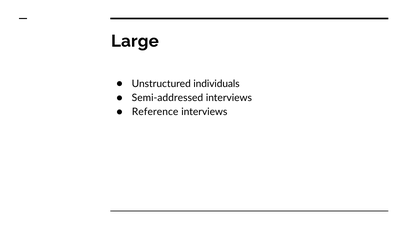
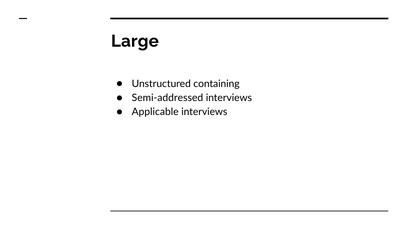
individuals: individuals -> containing (216, 84)
Reference: Reference -> Applicable (155, 112)
